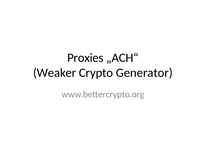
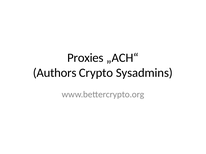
Weaker: Weaker -> Authors (55, 73)
Generator: Generator -> Sysadmins (144, 73)
